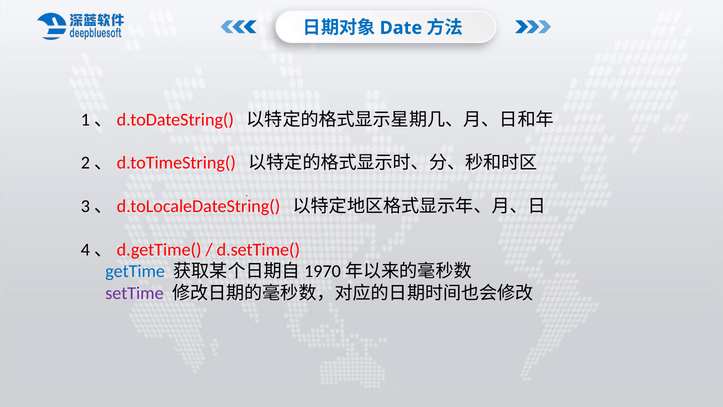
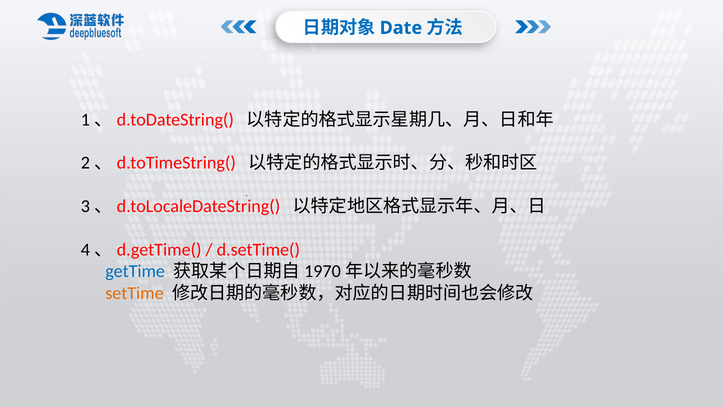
setTime colour: purple -> orange (134, 293)
